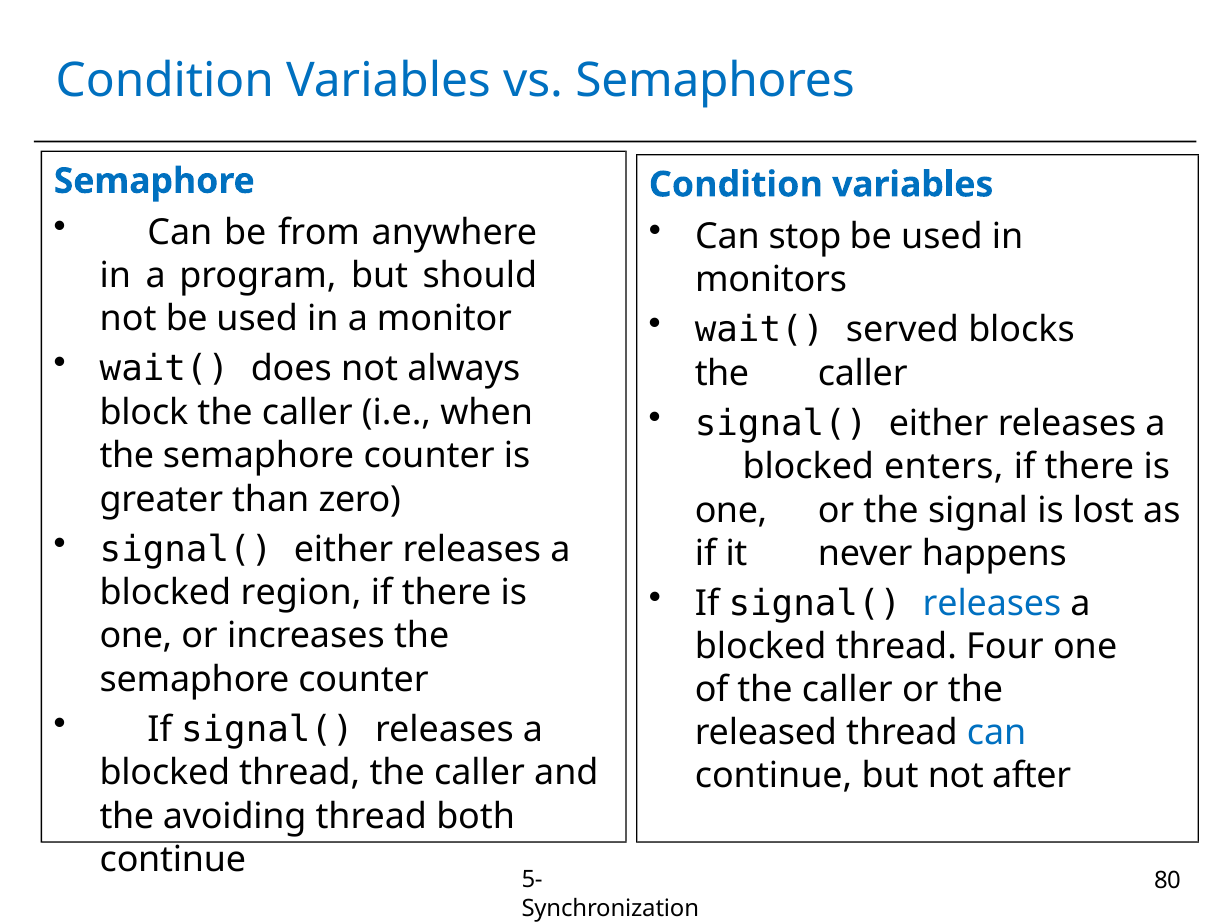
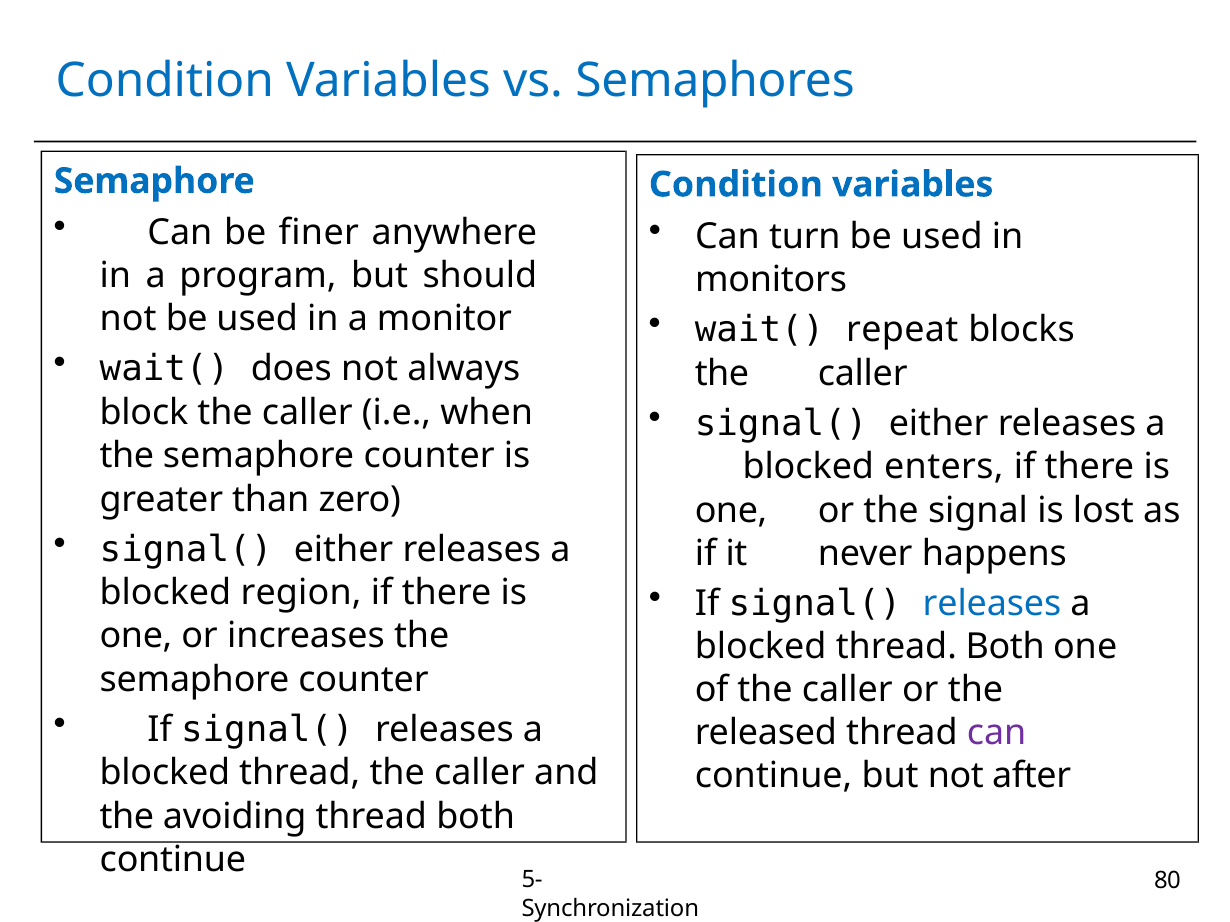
from: from -> finer (319, 233)
stop: stop -> turn (805, 236)
served: served -> repeat (902, 329)
blocked thread Four: Four -> Both (1005, 647)
can colour: blue -> purple (997, 733)
